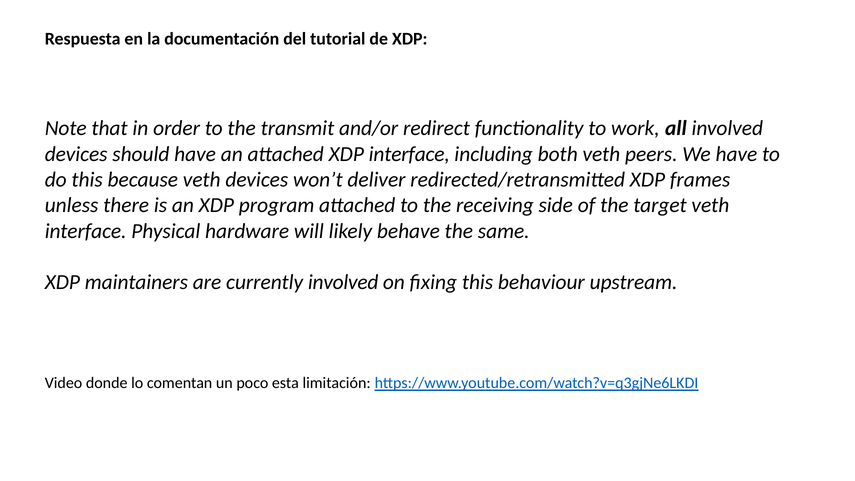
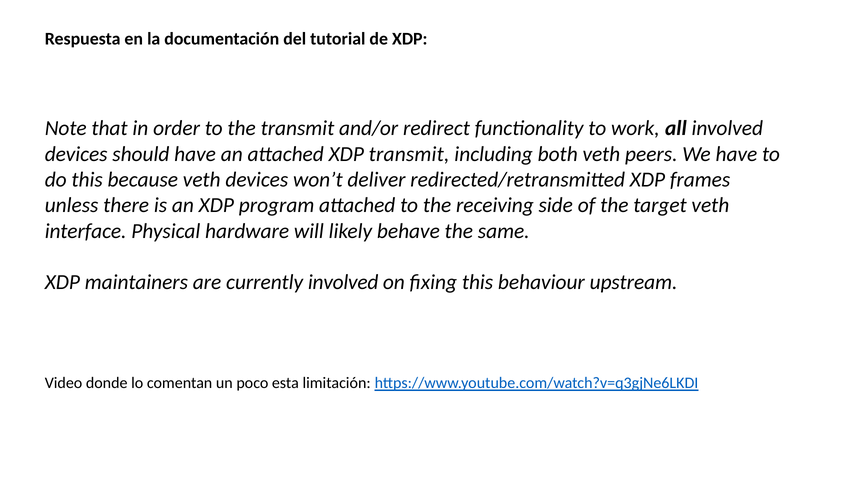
XDP interface: interface -> transmit (409, 154)
